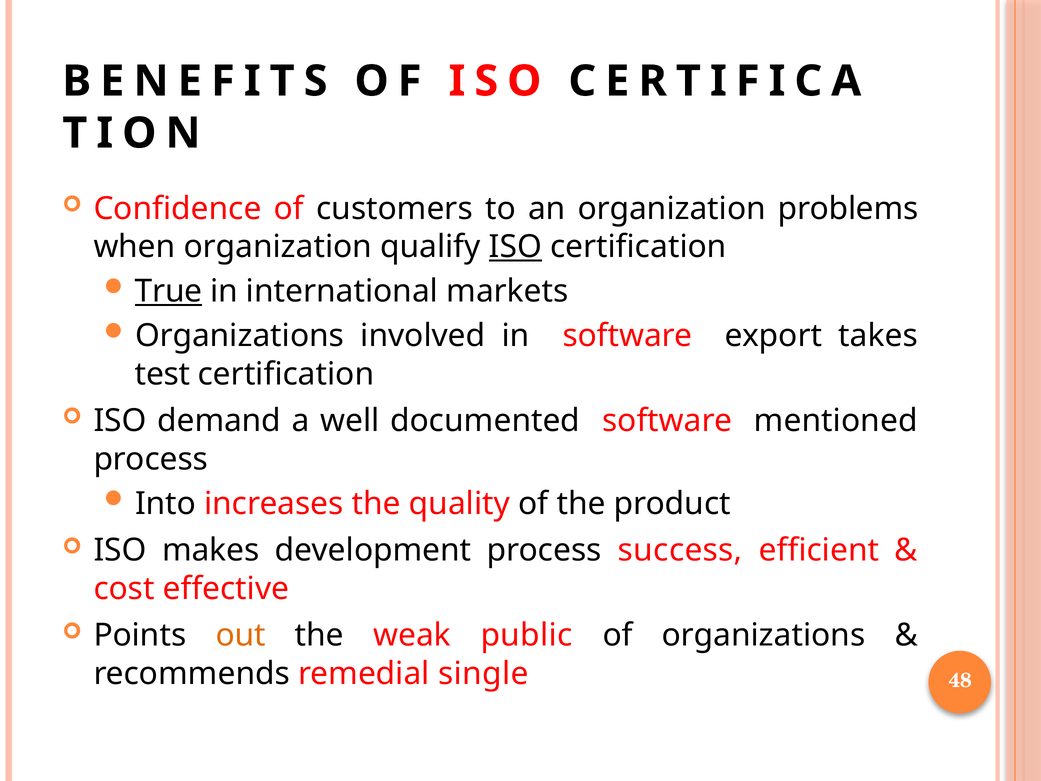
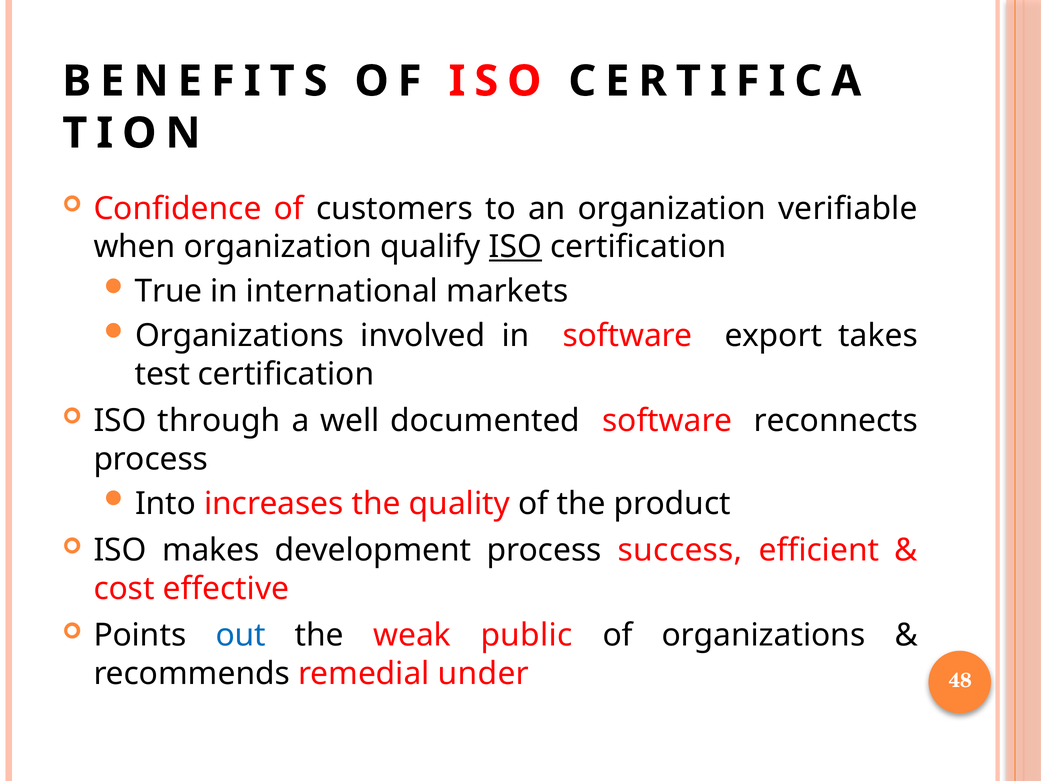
problems: problems -> verifiable (848, 209)
True underline: present -> none (169, 291)
demand: demand -> through (219, 421)
mentioned: mentioned -> reconnects (836, 421)
out colour: orange -> blue (241, 635)
single: single -> under (483, 673)
